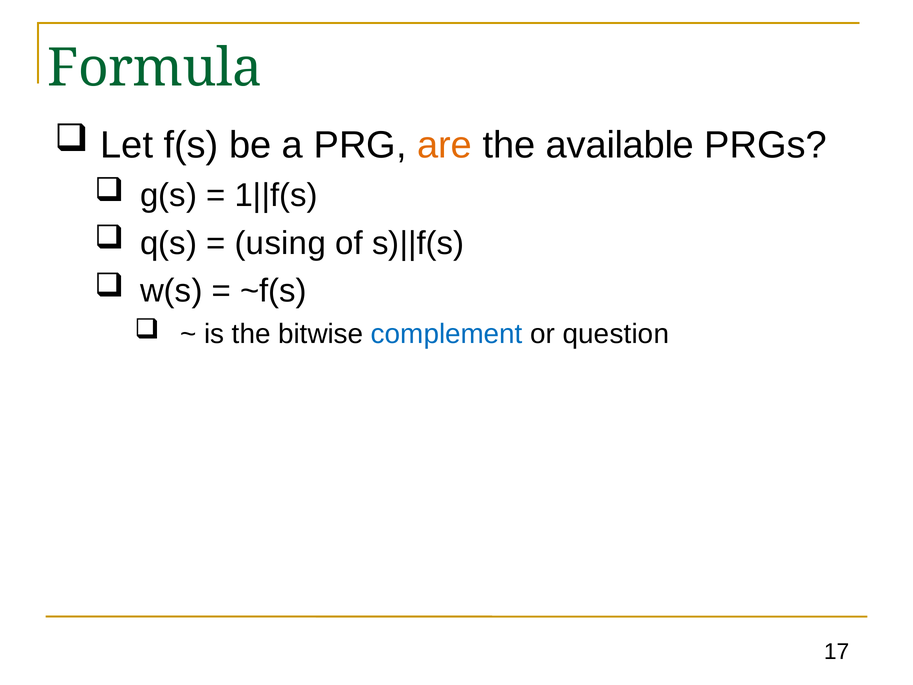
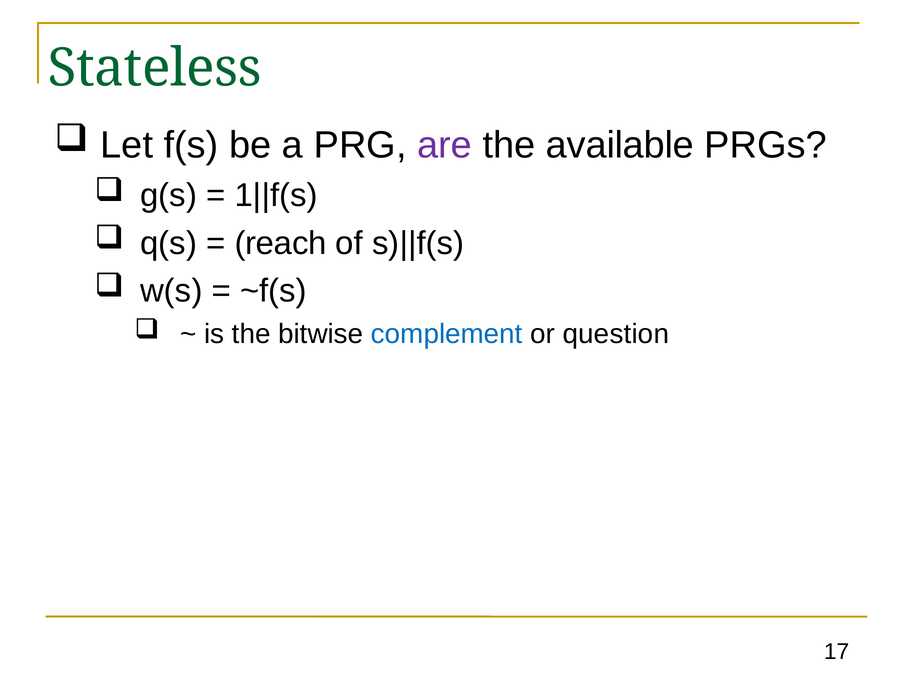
Formula: Formula -> Stateless (155, 68)
are colour: orange -> purple (445, 145)
using: using -> reach (281, 243)
